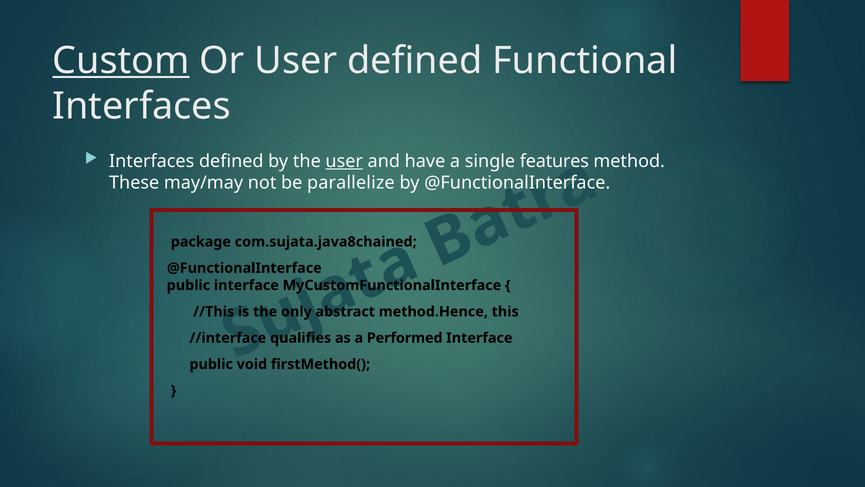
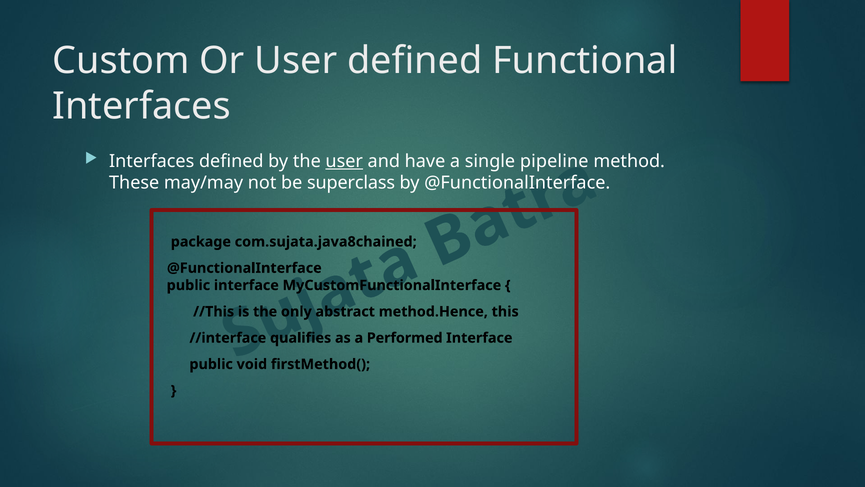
Custom underline: present -> none (121, 61)
features: features -> pipeline (554, 161)
parallelize: parallelize -> superclass (351, 183)
